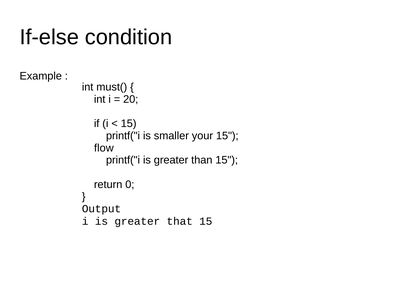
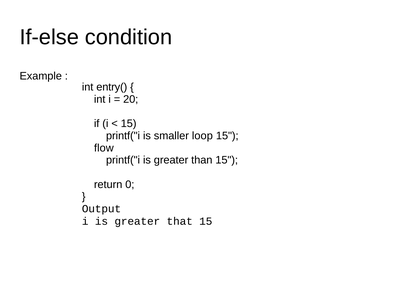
must(: must( -> entry( (112, 87)
your: your -> loop (202, 136)
